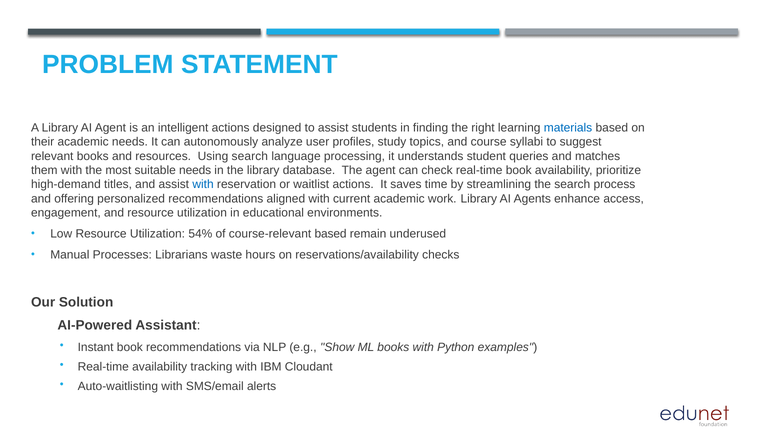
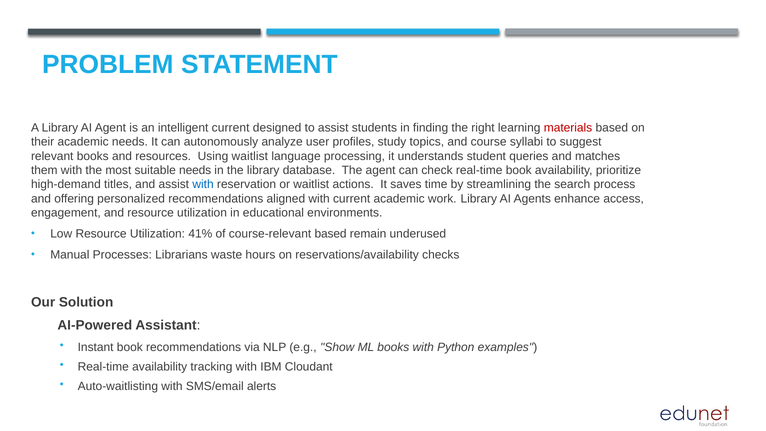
intelligent actions: actions -> current (231, 128)
materials colour: blue -> red (568, 128)
Using search: search -> waitlist (250, 156)
54%: 54% -> 41% (200, 234)
